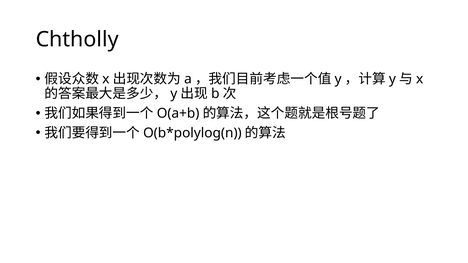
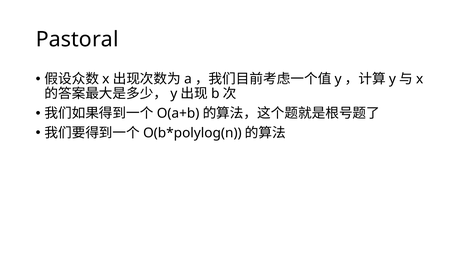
Chtholly: Chtholly -> Pastoral (77, 39)
